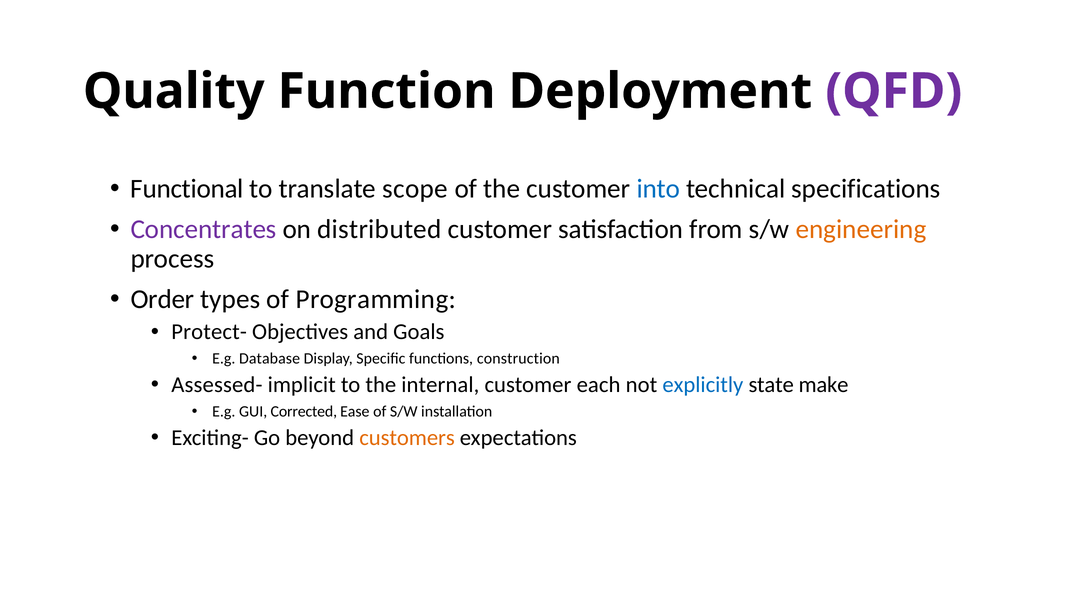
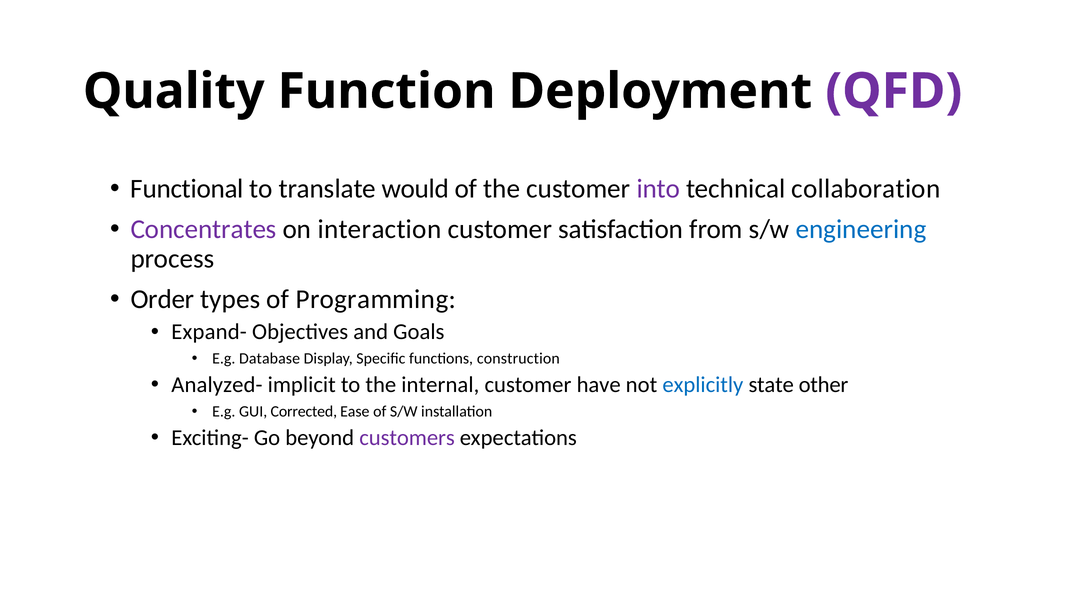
scope: scope -> would (415, 189)
into colour: blue -> purple (658, 189)
specifications: specifications -> collaboration (866, 189)
distributed: distributed -> interaction (379, 229)
engineering colour: orange -> blue (861, 229)
Protect-: Protect- -> Expand- (209, 332)
Assessed-: Assessed- -> Analyzed- (217, 385)
each: each -> have (599, 385)
make: make -> other (823, 385)
customers colour: orange -> purple (407, 438)
